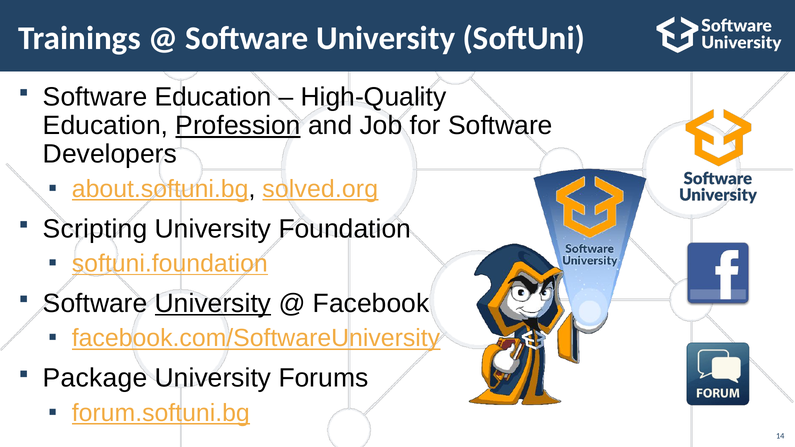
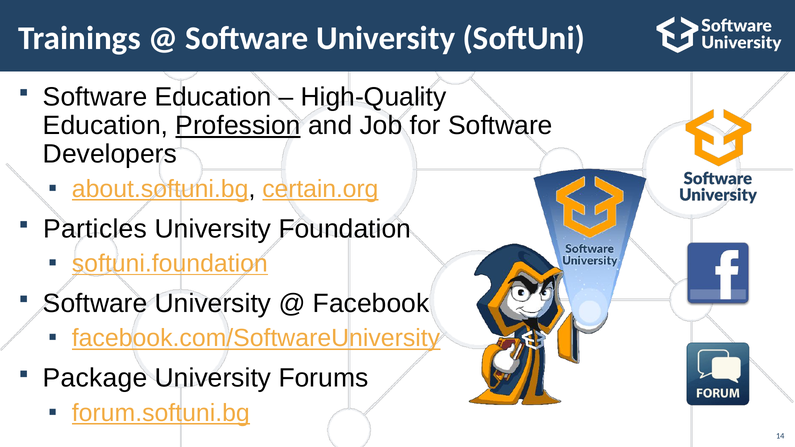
solved.org: solved.org -> certain.org (320, 189)
Scripting: Scripting -> Particles (95, 229)
University underline: present -> none (213, 304)
